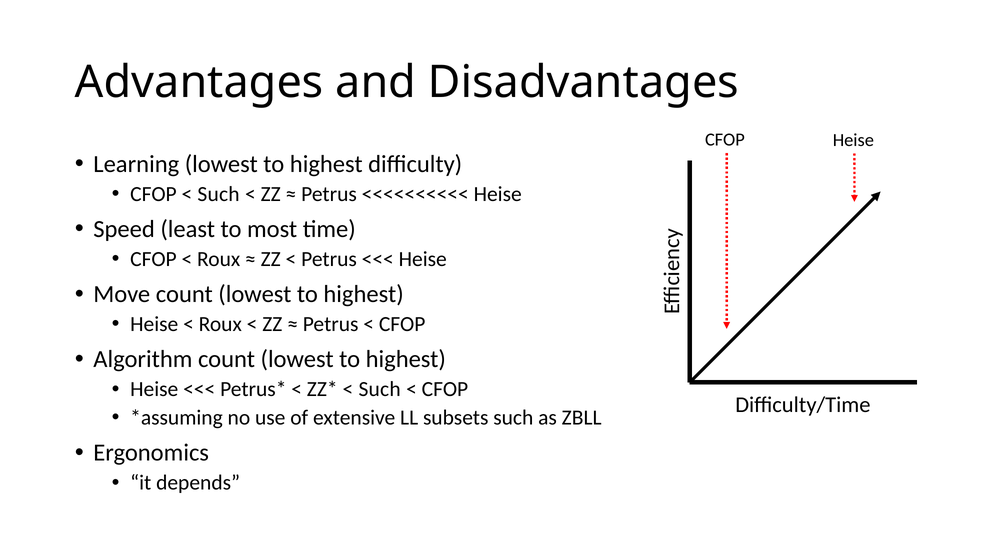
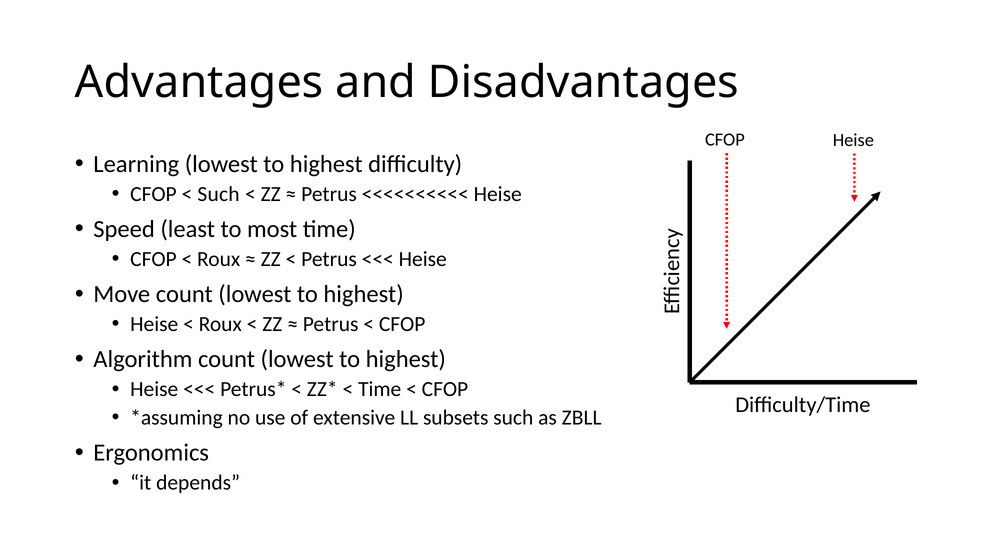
Such: Such -> Time (380, 389)
